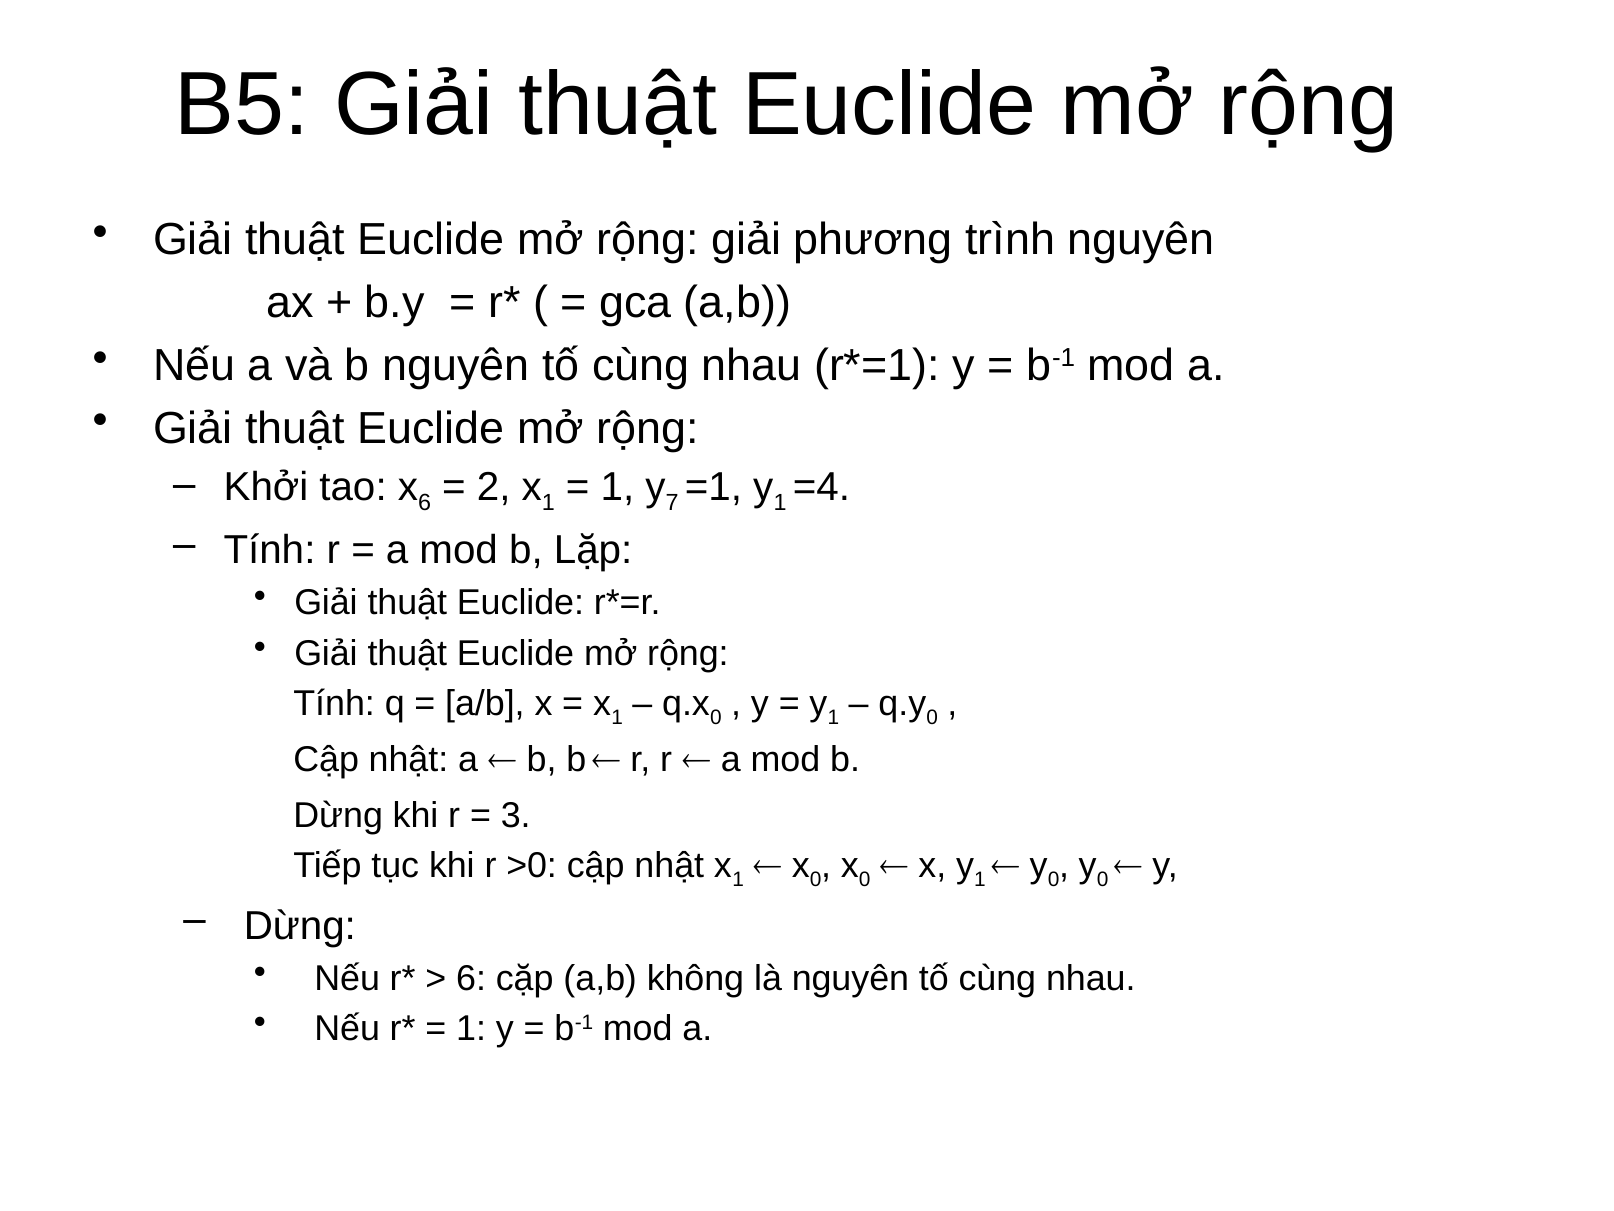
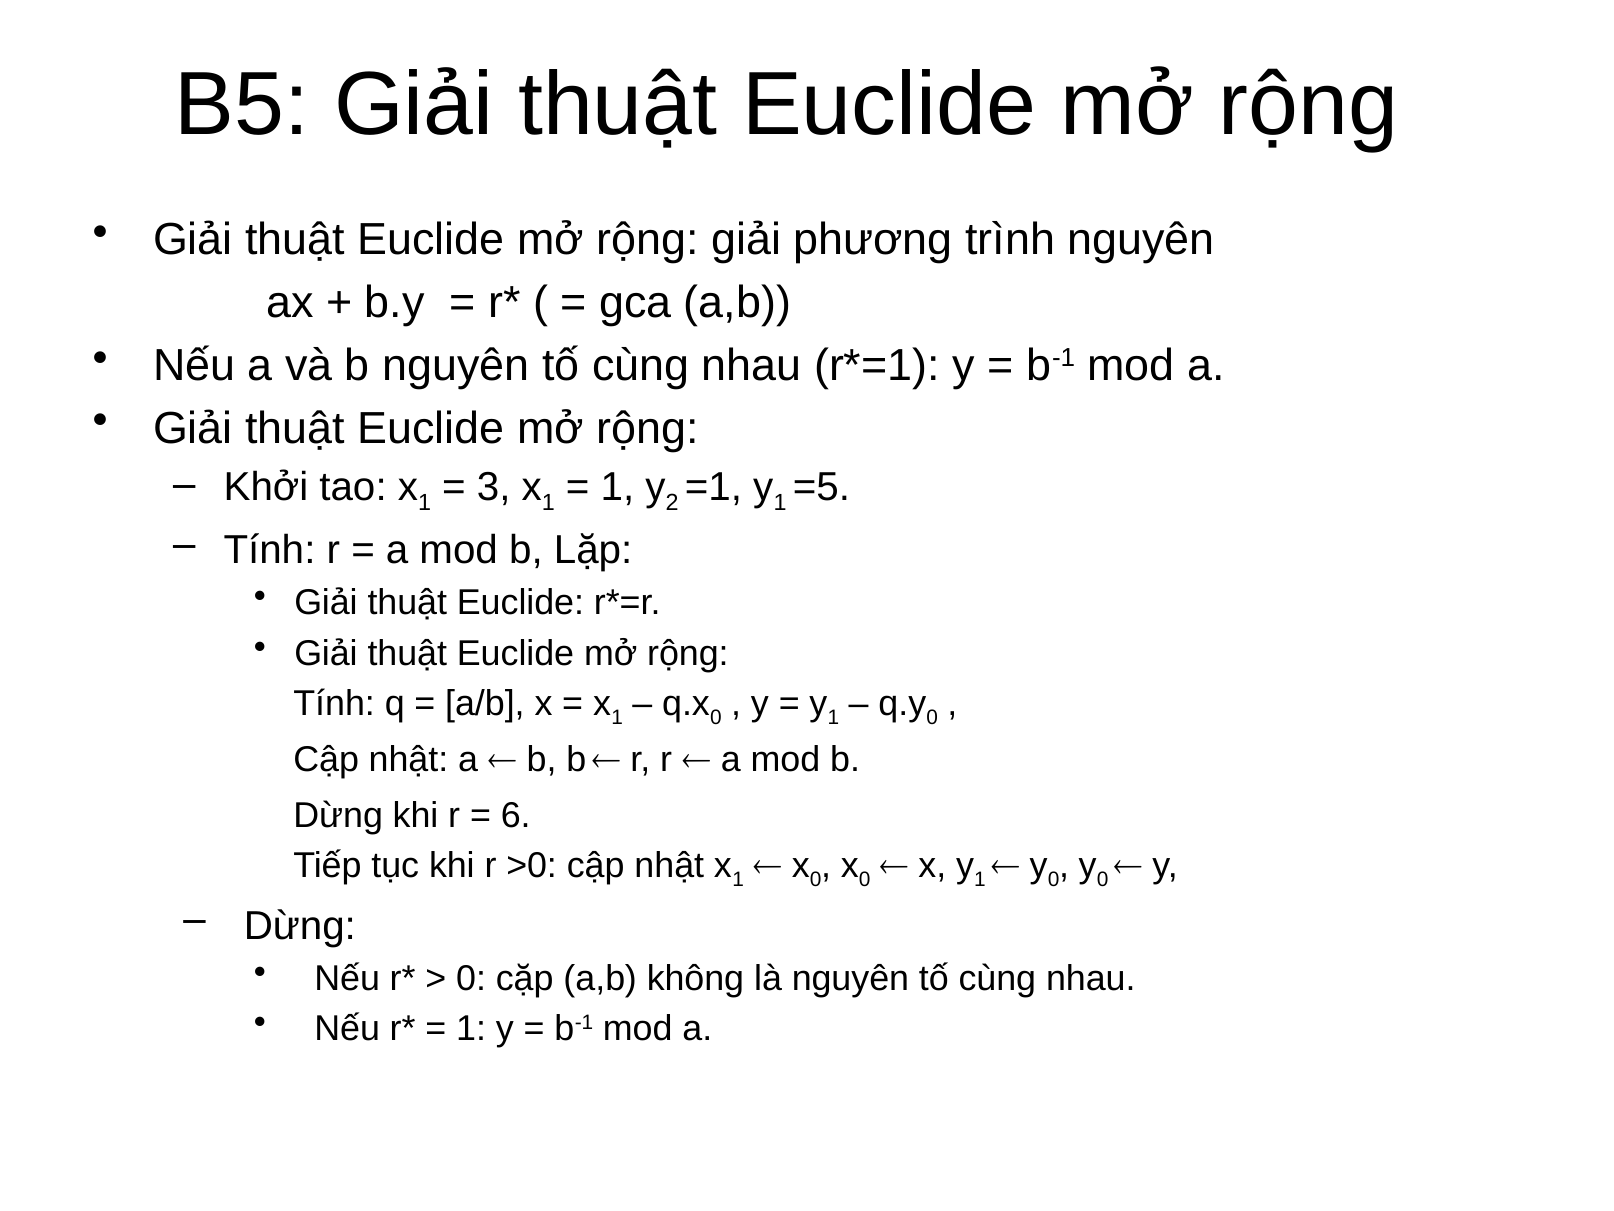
tao x 6: 6 -> 1 (425, 503)
2: 2 -> 3 (494, 487)
7: 7 -> 2 (672, 503)
=4: =4 -> =5 (821, 487)
3: 3 -> 6 (516, 815)
6: 6 -> 0 (471, 978)
